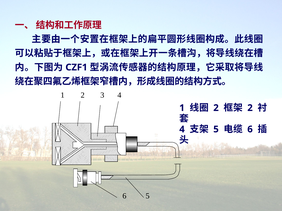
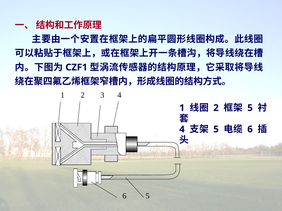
2: 2 -> 5 (250, 108)
